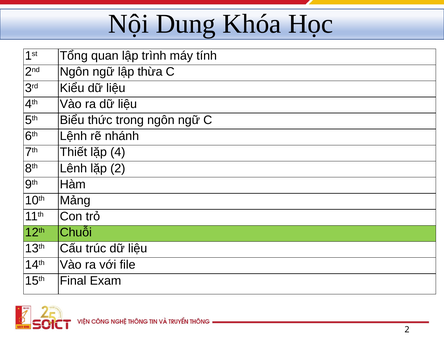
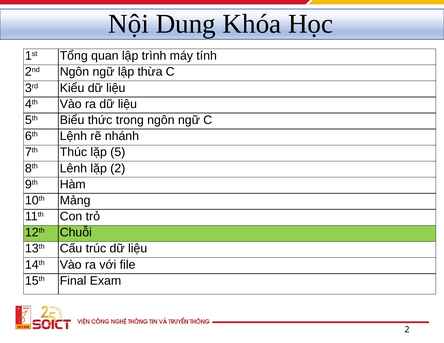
Thiết: Thiết -> Thúc (73, 152)
4: 4 -> 5 (118, 152)
